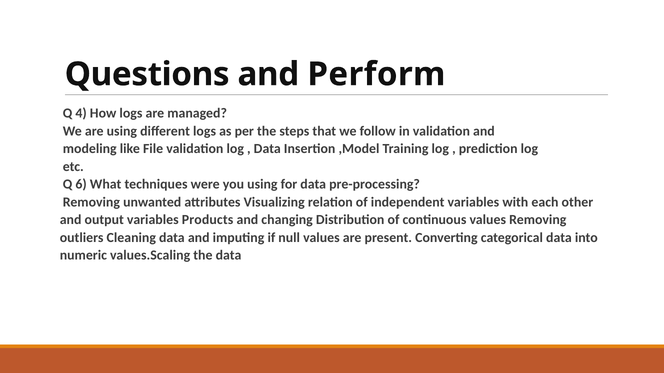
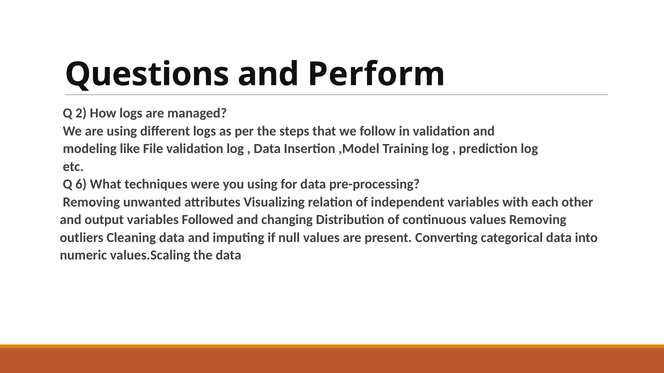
4: 4 -> 2 (81, 113)
Products: Products -> Followed (208, 220)
